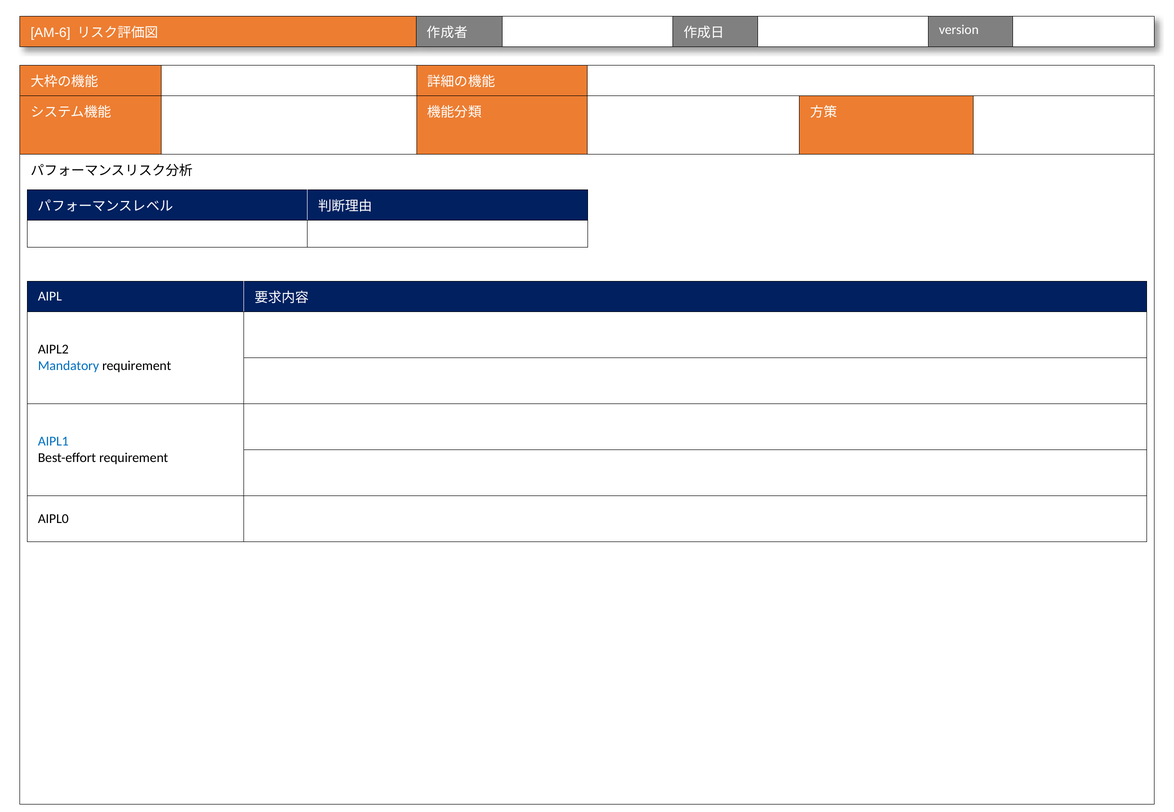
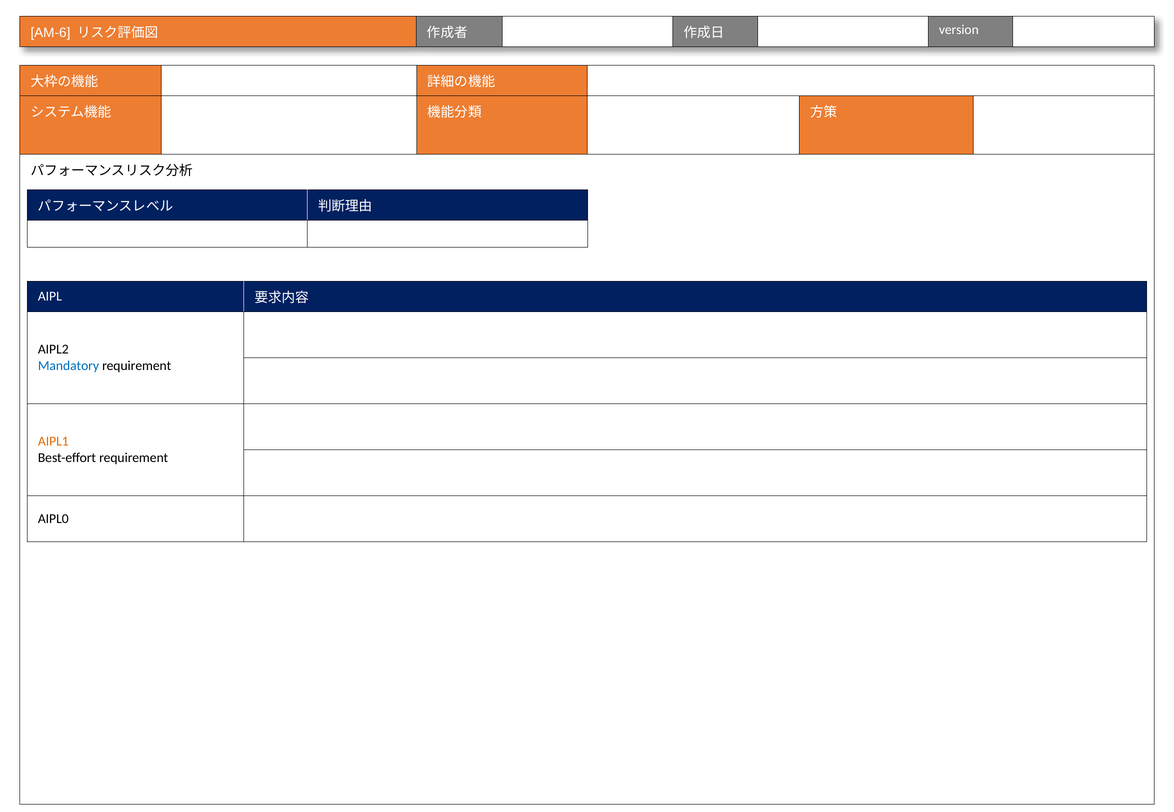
AIPL1 colour: blue -> orange (53, 442)
